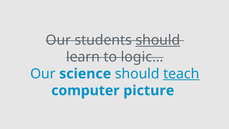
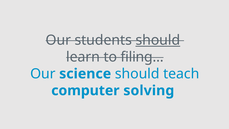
logic…: logic… -> filing… (142, 57)
teach underline: present -> none (181, 74)
picture: picture -> solving (149, 90)
